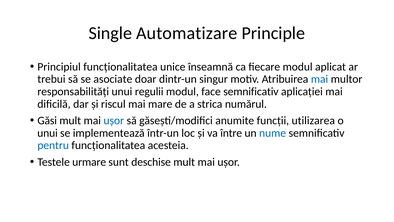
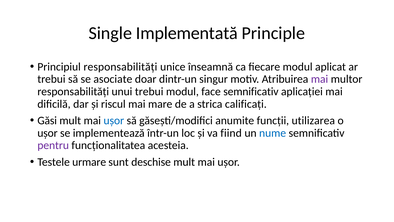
Automatizare: Automatizare -> Implementată (187, 33)
Principiul funcționalitatea: funcționalitatea -> responsabilități (120, 67)
mai colour: blue -> purple (320, 79)
unui regulii: regulii -> trebui (149, 91)
numărul: numărul -> calificați (246, 104)
unui: unui -> ușor (48, 133)
între: între -> fiind (231, 133)
pentru colour: blue -> purple (53, 145)
